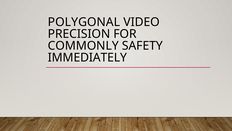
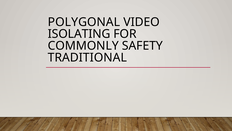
PRECISION: PRECISION -> ISOLATING (79, 34)
IMMEDIATELY: IMMEDIATELY -> TRADITIONAL (87, 57)
